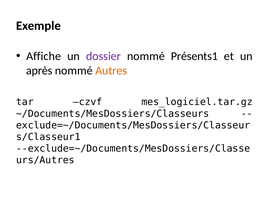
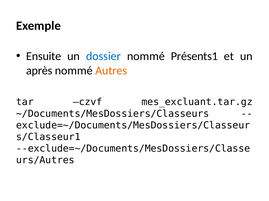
Affiche: Affiche -> Ensuite (44, 56)
dossier colour: purple -> blue (103, 56)
mes_logiciel.tar.gz: mes_logiciel.tar.gz -> mes_excluant.tar.gz (197, 102)
